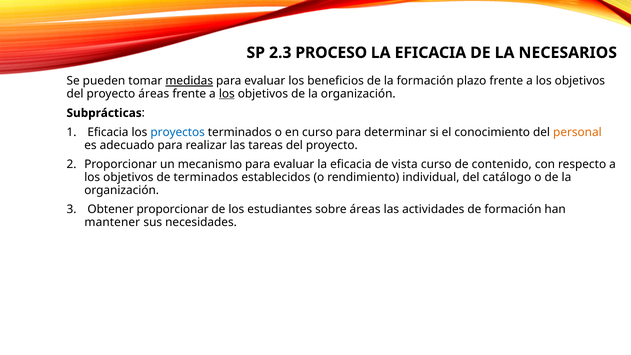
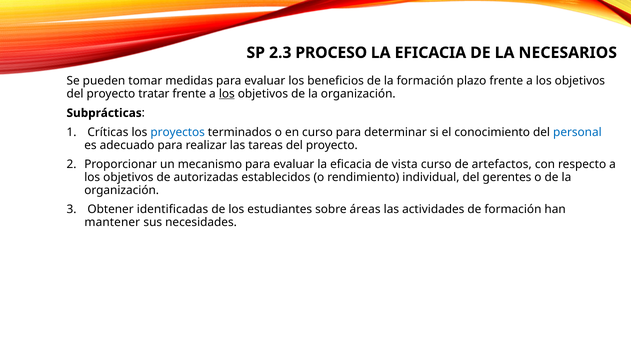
medidas underline: present -> none (189, 81)
proyecto áreas: áreas -> tratar (154, 94)
Eficacia: Eficacia -> Críticas (108, 132)
personal colour: orange -> blue (577, 132)
contenido: contenido -> artefactos (502, 165)
de terminados: terminados -> autorizadas (206, 177)
catálogo: catálogo -> gerentes (507, 177)
Obtener proporcionar: proporcionar -> identificadas (173, 209)
